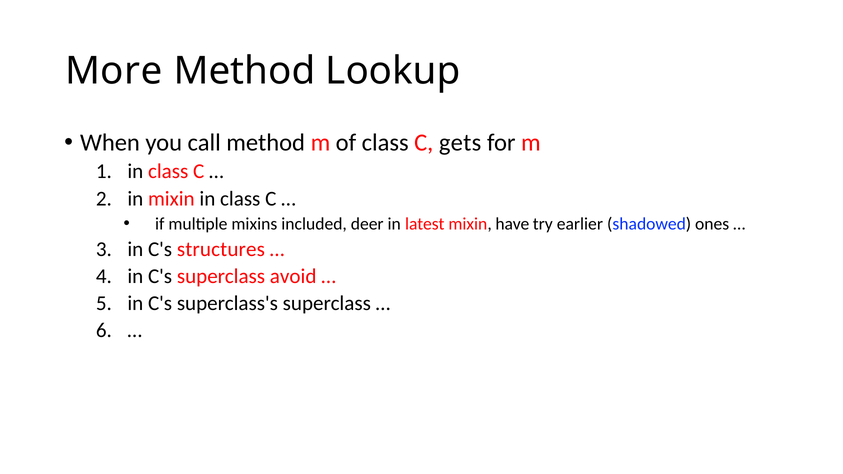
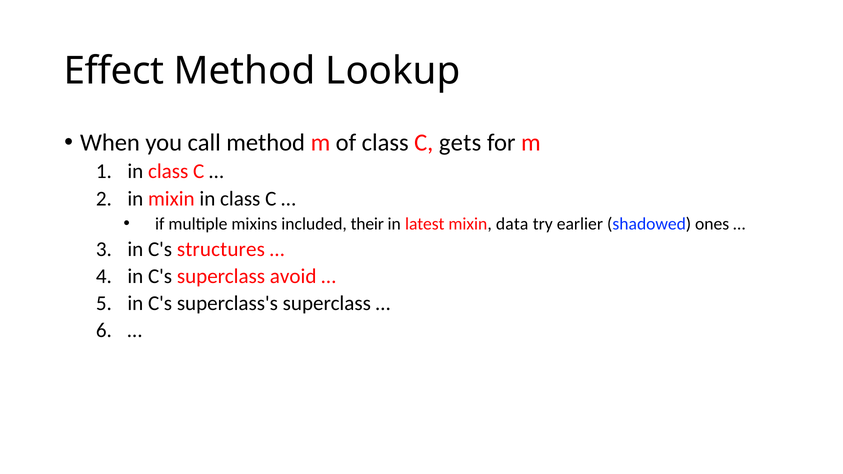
More: More -> Effect (114, 71)
deer: deer -> their (367, 224)
have: have -> data (512, 224)
